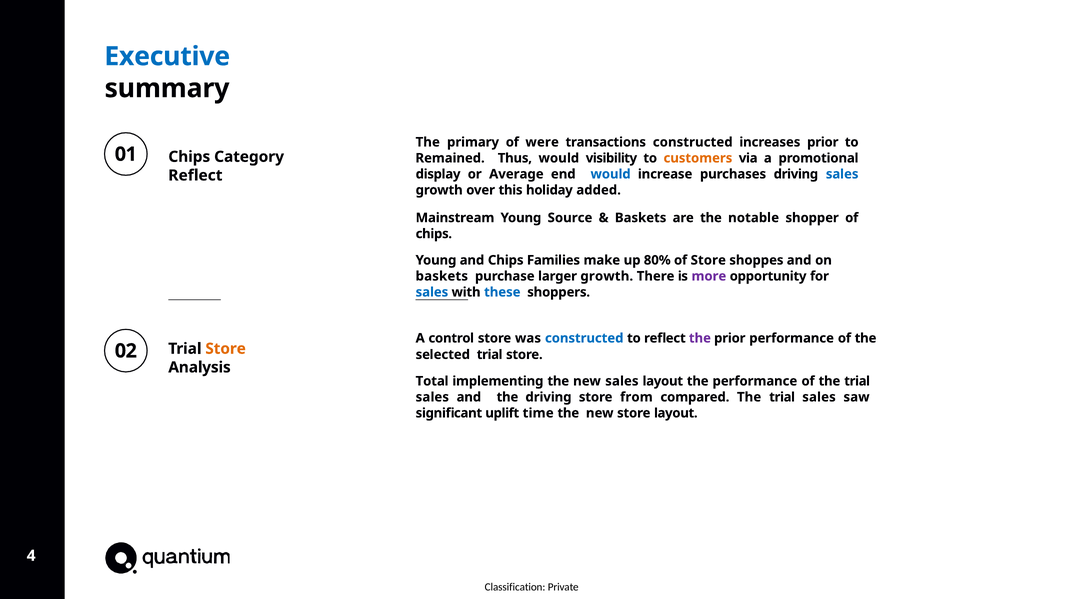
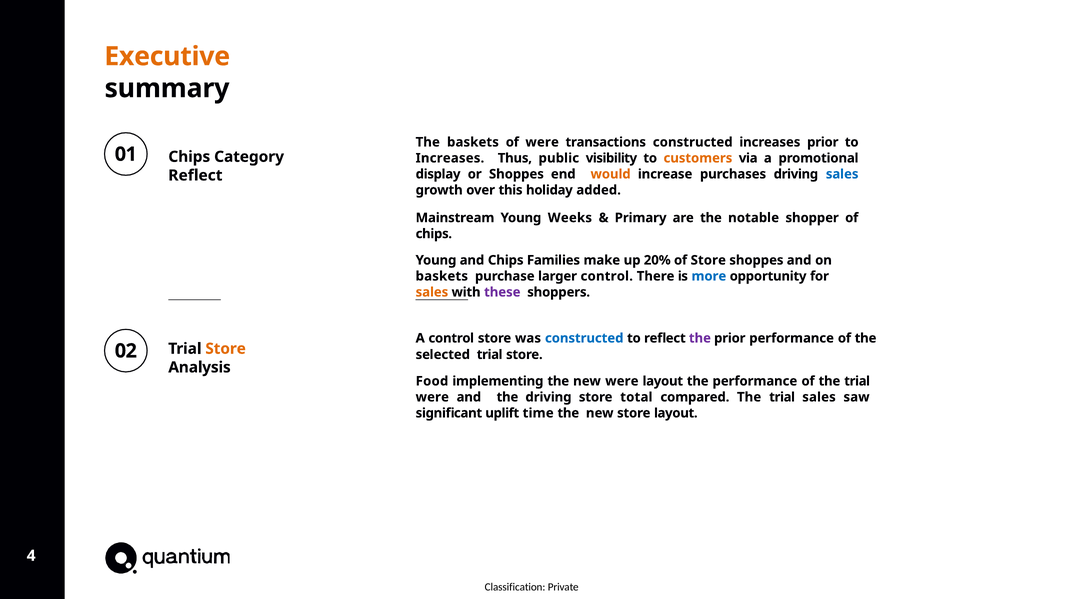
Executive colour: blue -> orange (167, 56)
The primary: primary -> baskets (473, 142)
Remained: Remained -> Increases (450, 158)
Thus would: would -> public (559, 158)
or Average: Average -> Shoppes (516, 174)
would colour: blue -> orange (611, 174)
Source: Source -> Weeks (570, 218)
Baskets: Baskets -> Primary (641, 218)
80%: 80% -> 20% (657, 260)
larger growth: growth -> control (607, 276)
more colour: purple -> blue (709, 276)
sales colour: blue -> orange (432, 292)
these colour: blue -> purple (502, 292)
Total: Total -> Food (432, 381)
new sales: sales -> were (622, 381)
sales: sales -> were (432, 397)
from: from -> total (636, 397)
